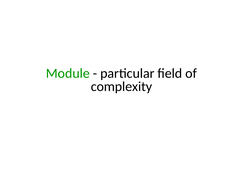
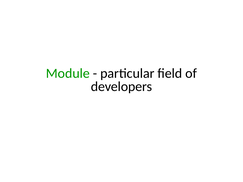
complexity: complexity -> developers (122, 87)
